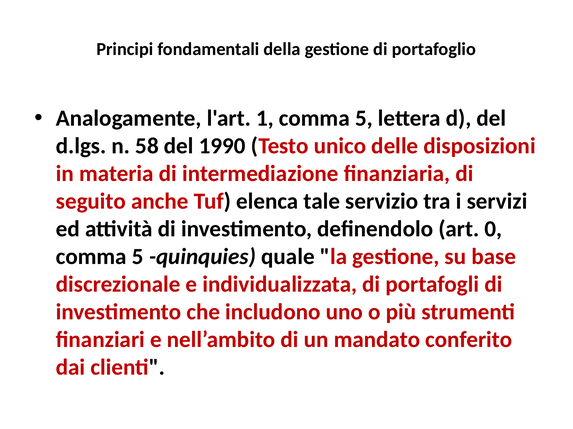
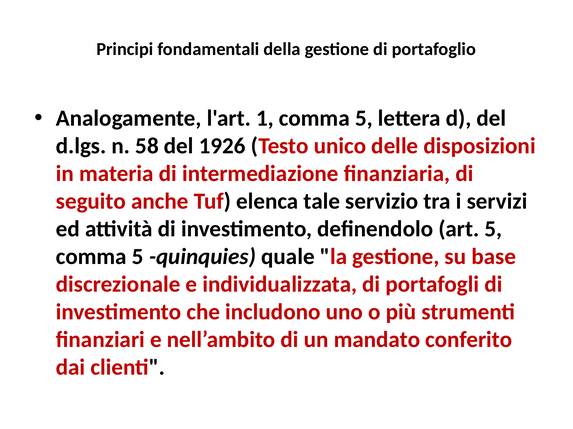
1990: 1990 -> 1926 (222, 146)
art 0: 0 -> 5 (493, 229)
